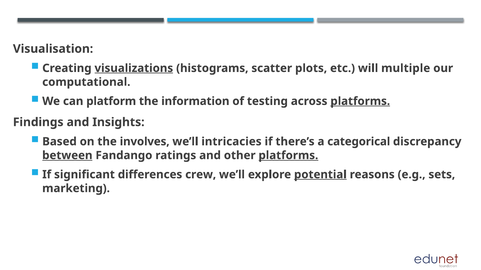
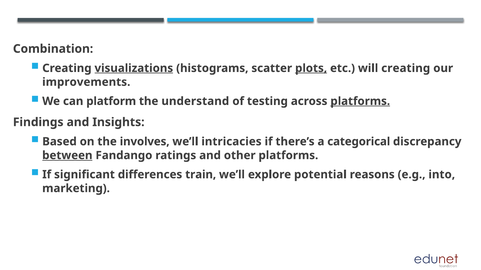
Visualisation: Visualisation -> Combination (53, 49)
plots underline: none -> present (311, 68)
will multiple: multiple -> creating (406, 68)
computational: computational -> improvements (86, 82)
information: information -> understand (195, 101)
platforms underline: present -> none (288, 156)
crew: crew -> train (201, 175)
potential underline: present -> none (320, 175)
sets: sets -> into (442, 175)
